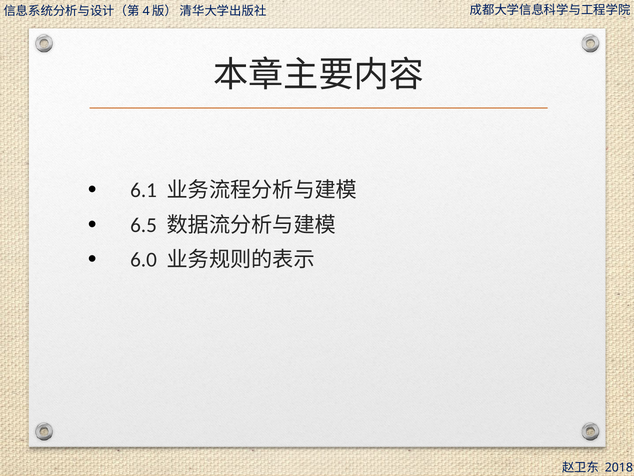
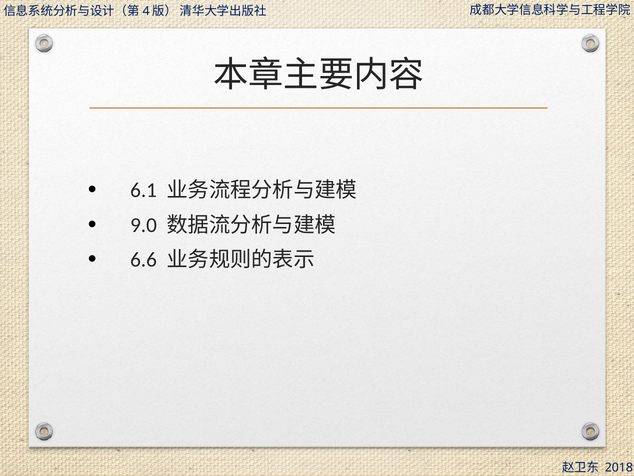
6.5: 6.5 -> 9.0 (144, 225)
6.0: 6.0 -> 6.6 (144, 260)
